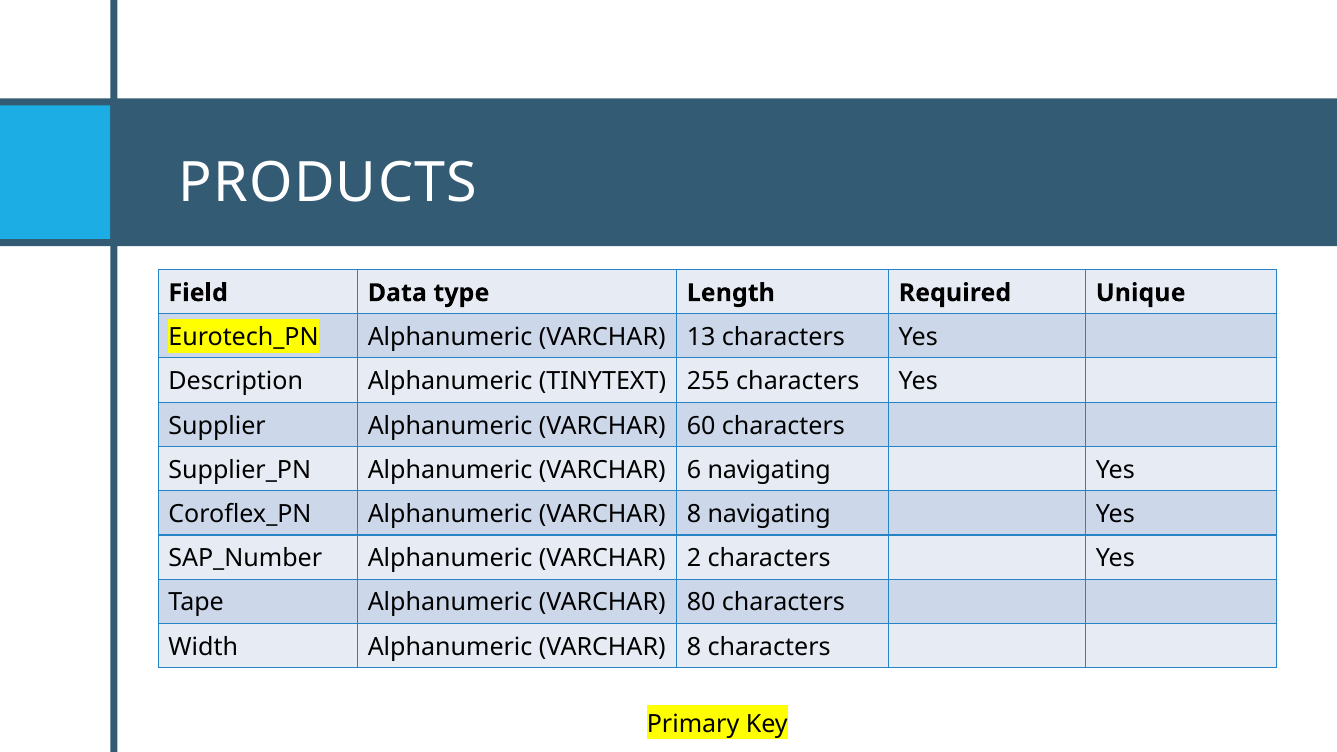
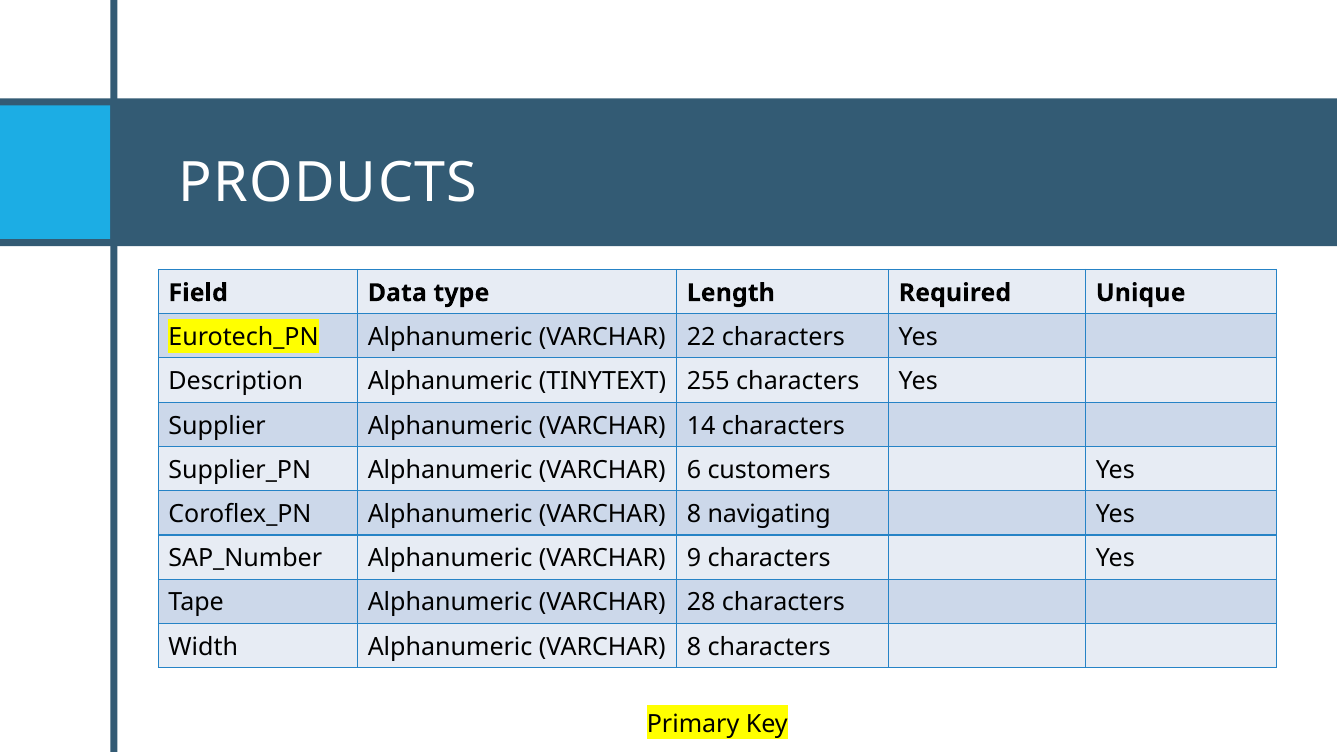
13: 13 -> 22 (701, 337)
60: 60 -> 14 (701, 426)
6 navigating: navigating -> customers (769, 470)
2: 2 -> 9 (694, 558)
80: 80 -> 28 (701, 603)
